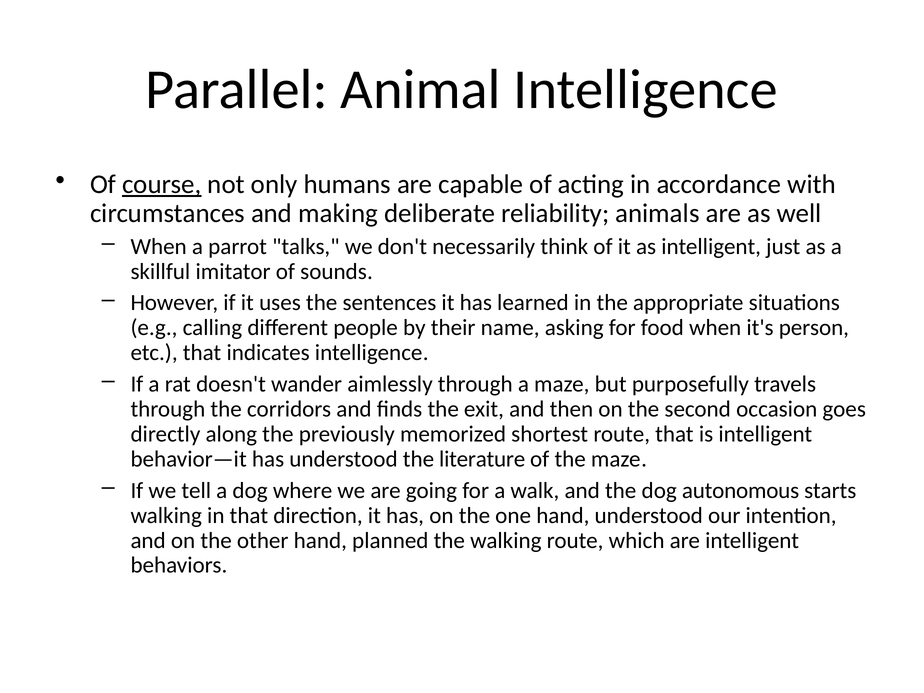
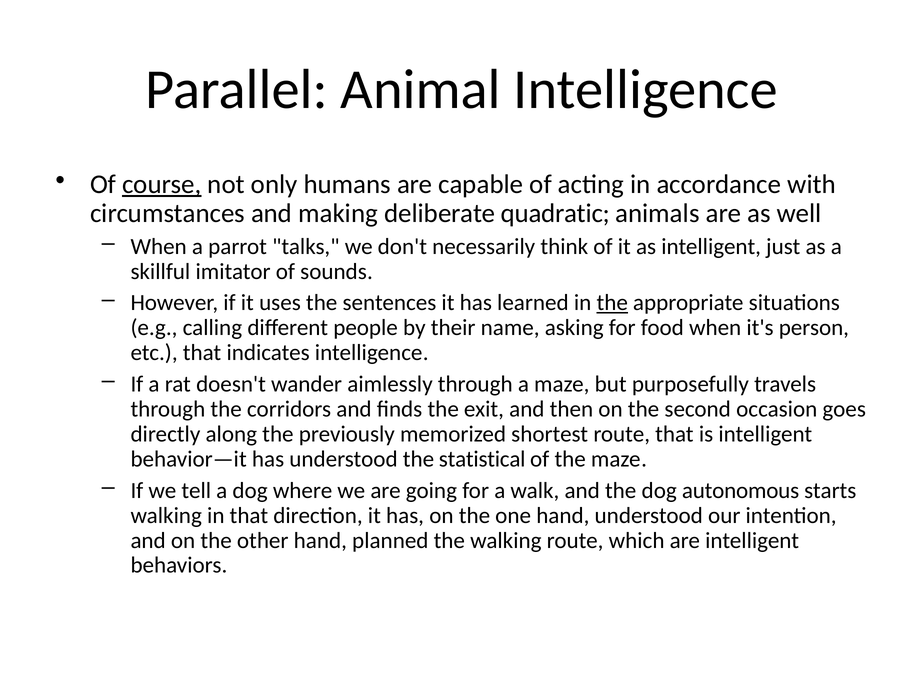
reliability: reliability -> quadratic (555, 213)
the underline: none -> present (612, 303)
literature: literature -> statistical (482, 459)
